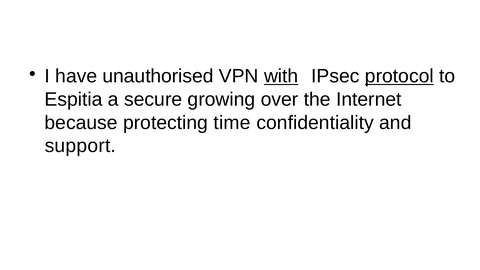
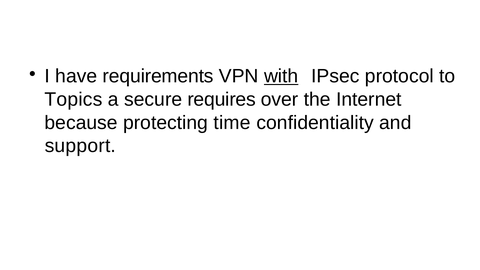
unauthorised: unauthorised -> requirements (158, 76)
protocol underline: present -> none (399, 76)
Espitia: Espitia -> Topics (73, 99)
growing: growing -> requires (222, 99)
